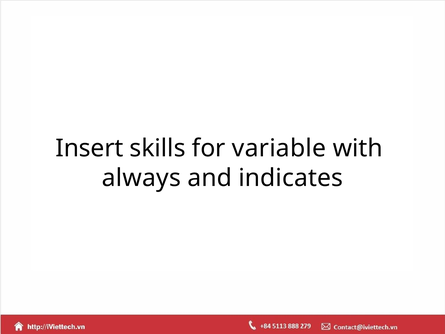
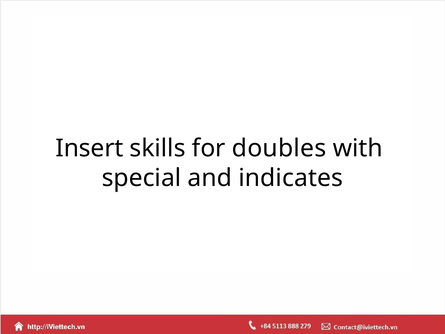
variable: variable -> doubles (279, 148)
always: always -> special (142, 178)
